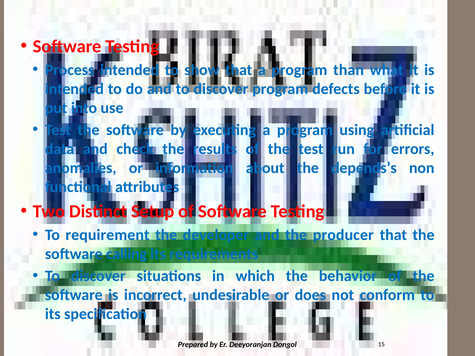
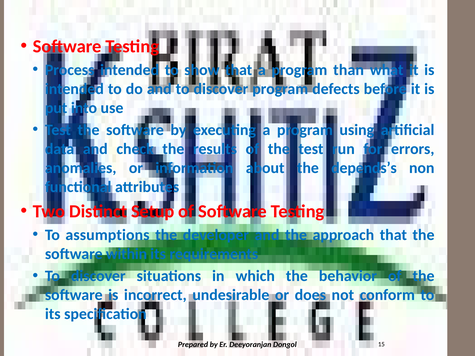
requirement: requirement -> assumptions (108, 235)
producer: producer -> approach (343, 235)
calling: calling -> within (126, 254)
